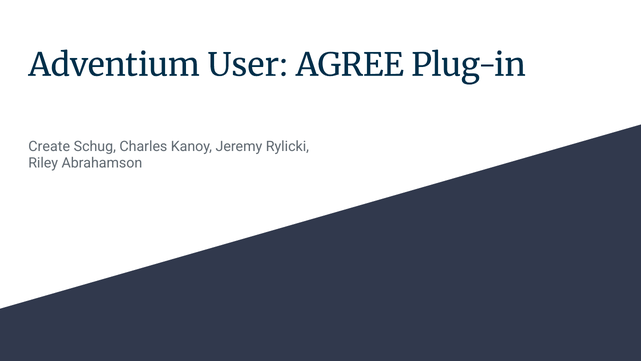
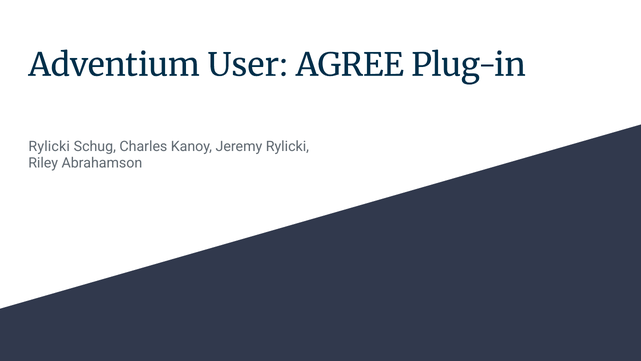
Create: Create -> Rylicki (49, 147)
